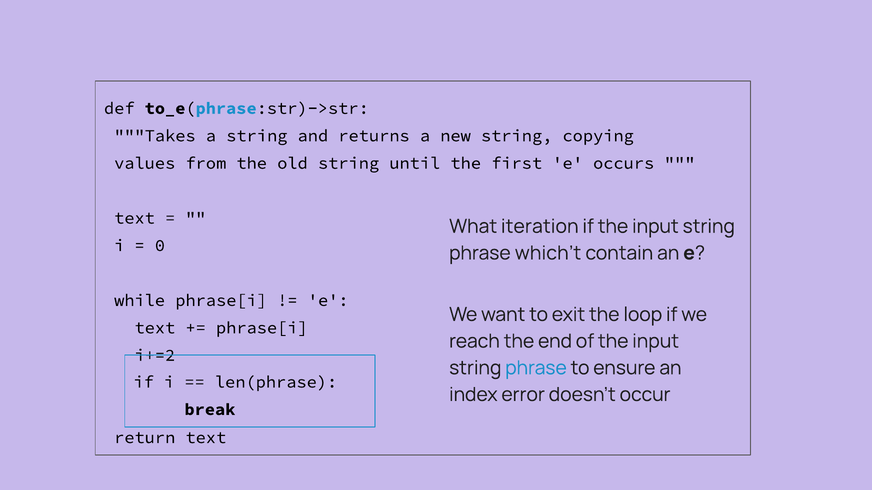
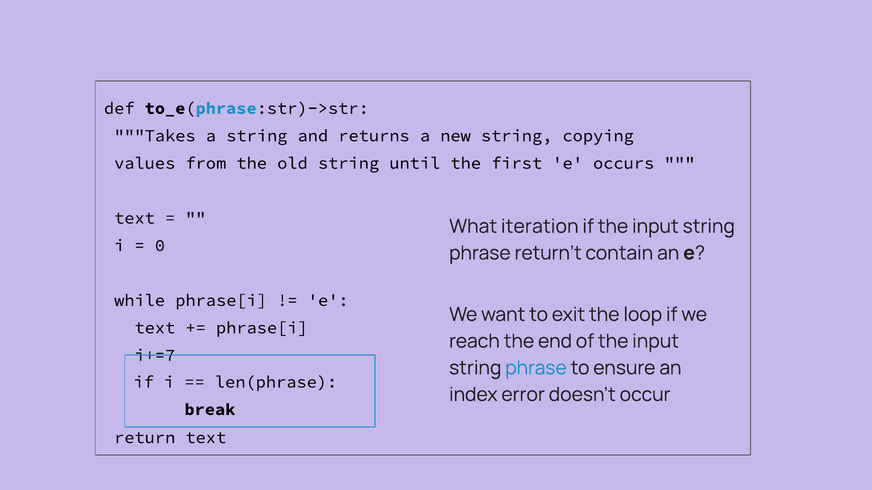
which’t: which’t -> return’t (548, 253)
i+=2: i+=2 -> i+=7 (155, 356)
